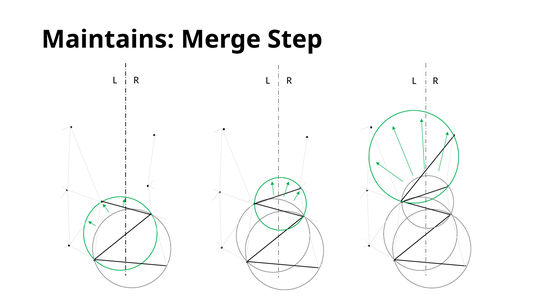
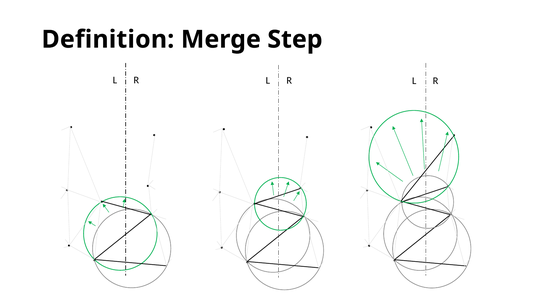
Maintains: Maintains -> Definition (108, 39)
